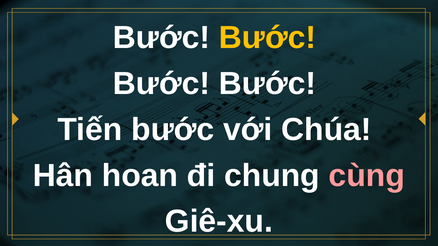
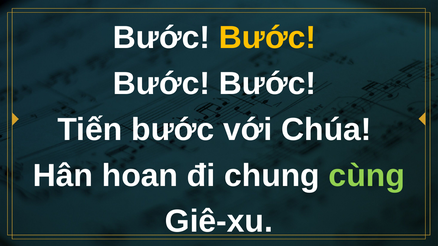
cùng colour: pink -> light green (367, 176)
